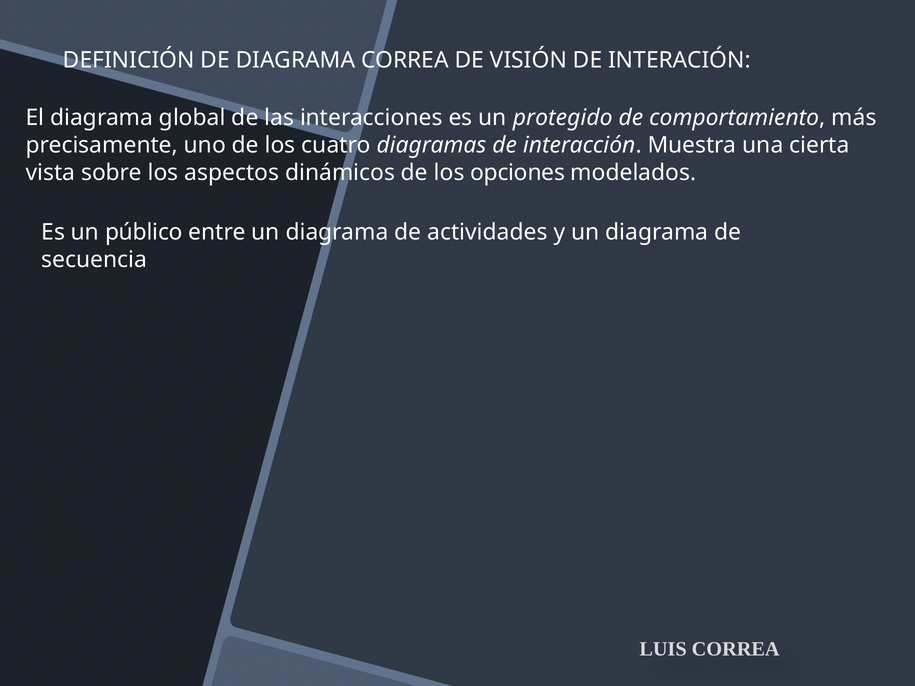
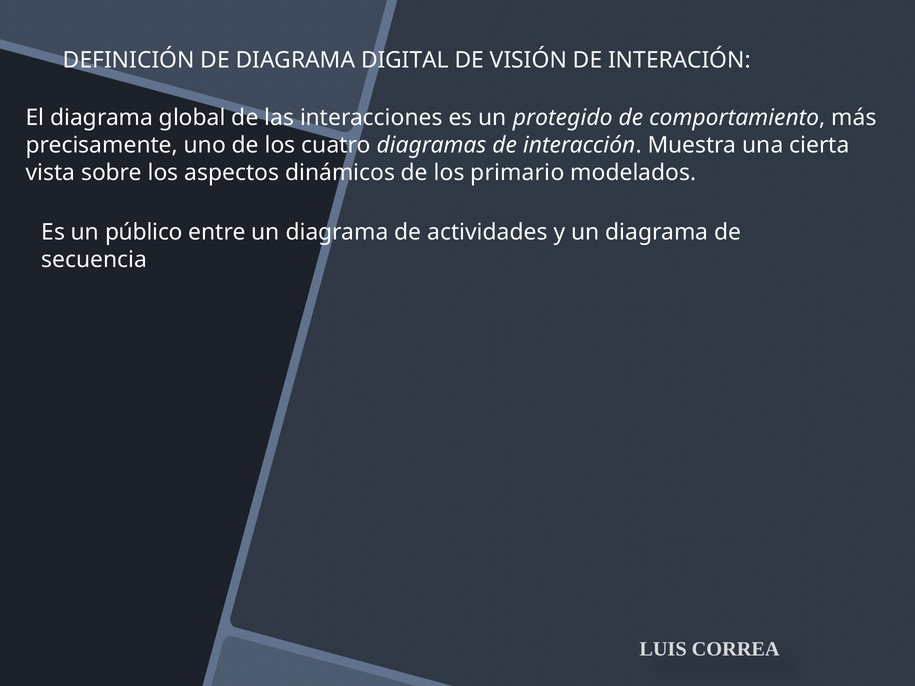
DIAGRAMA CORREA: CORREA -> DIGITAL (405, 60)
opciones: opciones -> primario (517, 173)
